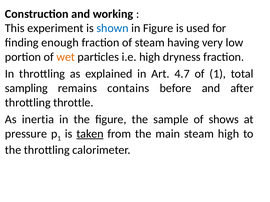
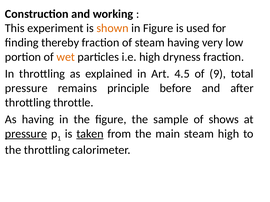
shown colour: blue -> orange (113, 28)
enough: enough -> thereby (60, 43)
4.7: 4.7 -> 4.5 (182, 74)
of 1: 1 -> 9 (218, 74)
sampling: sampling -> pressure (26, 88)
contains: contains -> principle (128, 88)
As inertia: inertia -> having (38, 120)
pressure underline: none -> present (26, 134)
